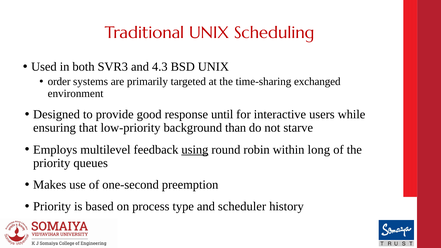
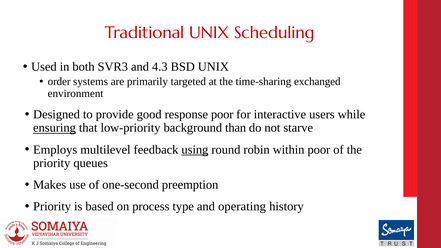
response until: until -> poor (222, 115)
ensuring underline: none -> present (54, 128)
within long: long -> poor (319, 150)
scheduler: scheduler -> operating (242, 206)
